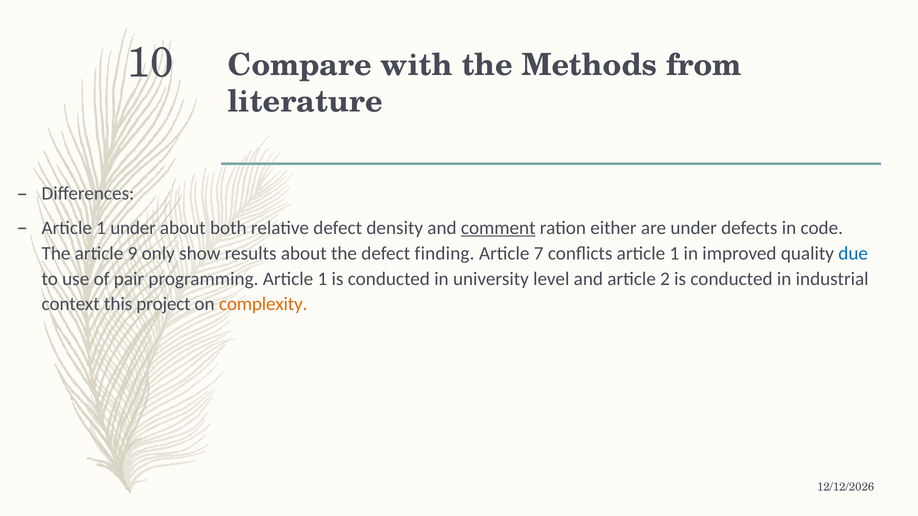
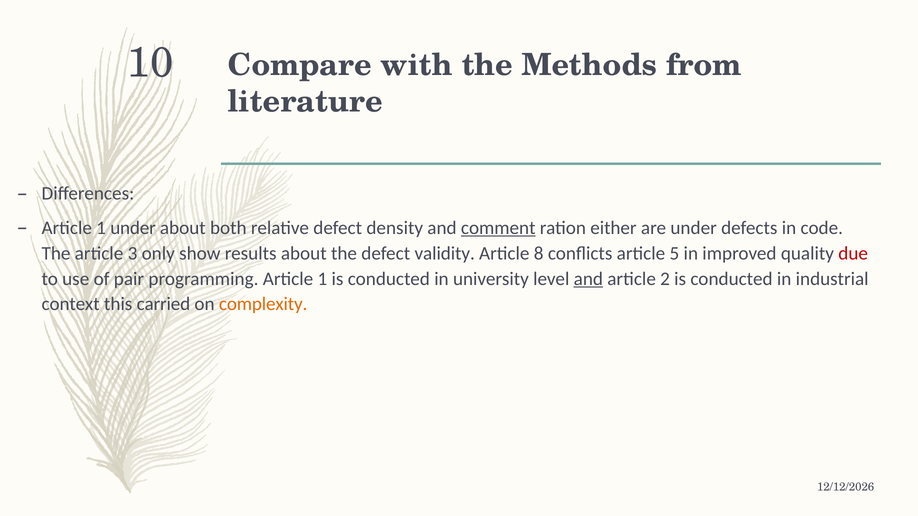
9: 9 -> 3 (132, 253)
finding: finding -> validity (445, 253)
7: 7 -> 8 (539, 253)
conflicts article 1: 1 -> 5 (674, 253)
due colour: blue -> red (853, 253)
and underline: none -> present (588, 279)
project: project -> carried (163, 304)
